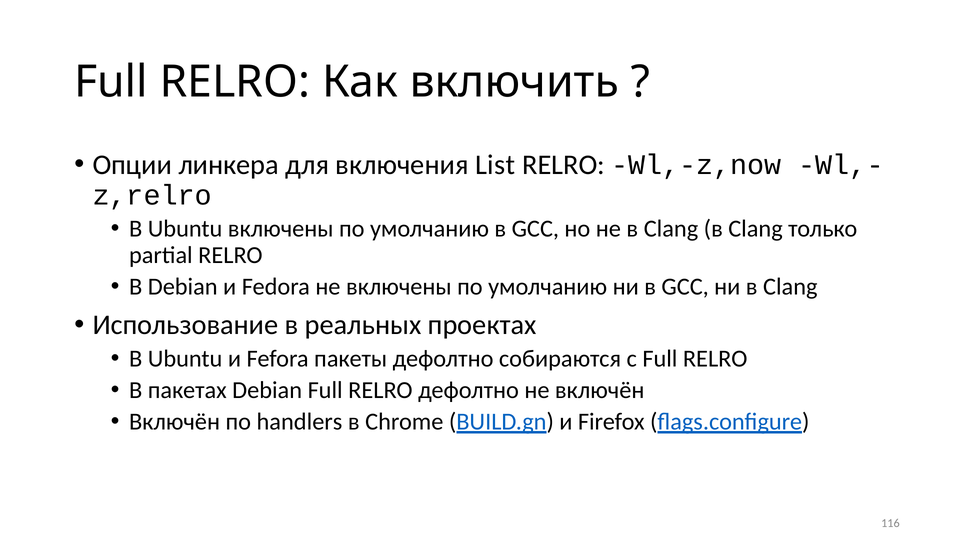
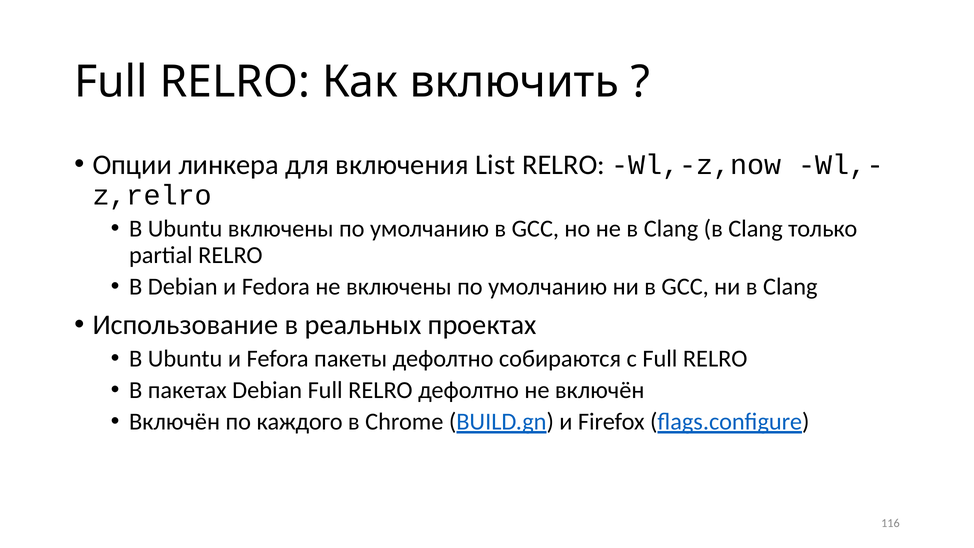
handlers: handlers -> каждого (300, 422)
